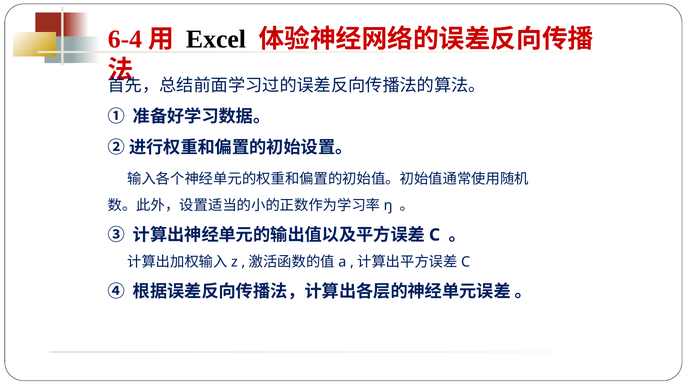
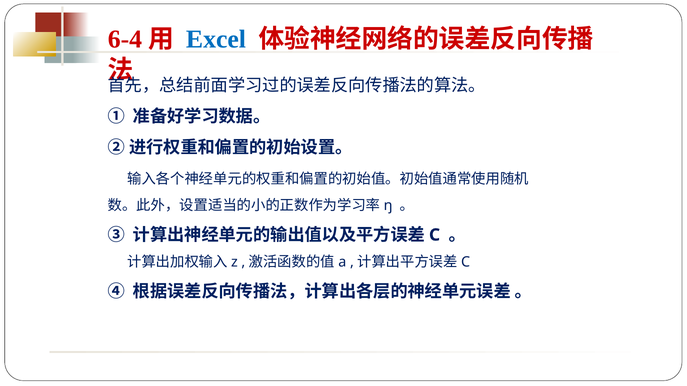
Excel colour: black -> blue (216, 39)
